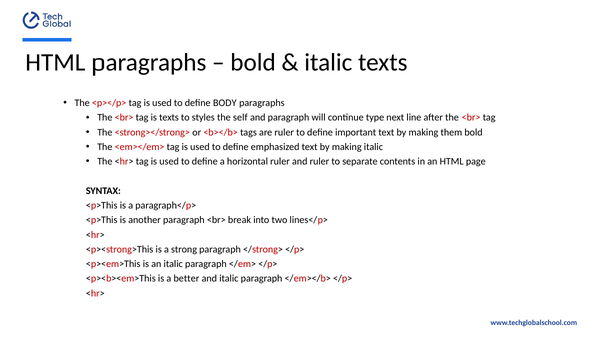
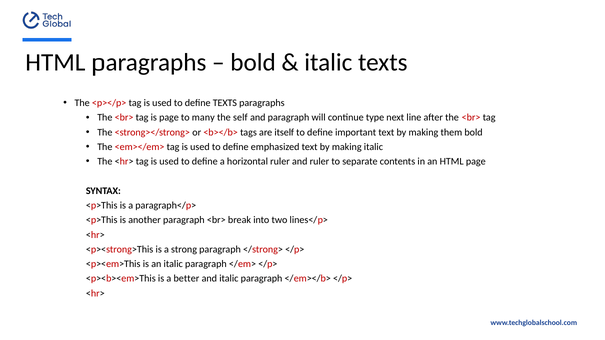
define BODY: BODY -> TEXTS (225, 103)
is texts: texts -> page (169, 118)
styles: styles -> many (203, 118)
are ruler: ruler -> itself (284, 132)
